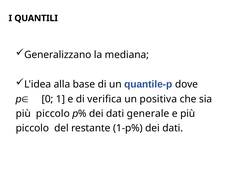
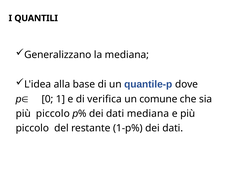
positiva: positiva -> comune (158, 99)
dati generale: generale -> mediana (148, 114)
